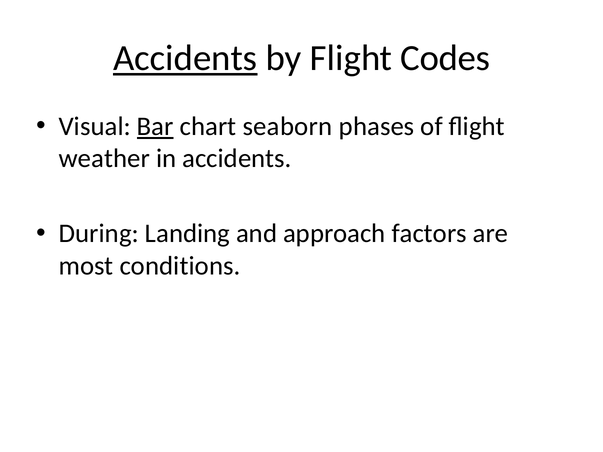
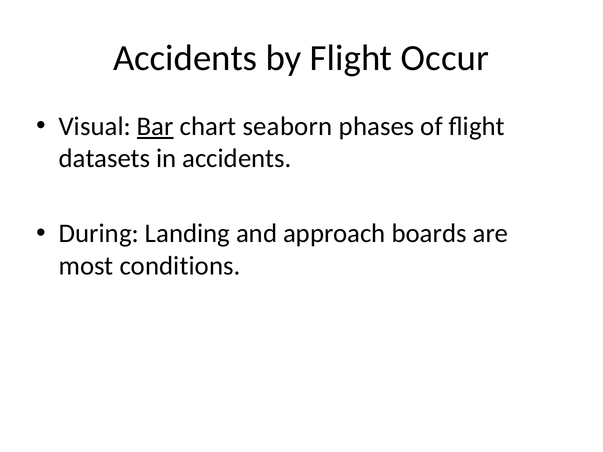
Accidents underline: present -> none (185, 58)
Codes: Codes -> Occur (445, 58)
weather: weather -> datasets (104, 159)
factors: factors -> boards (429, 234)
